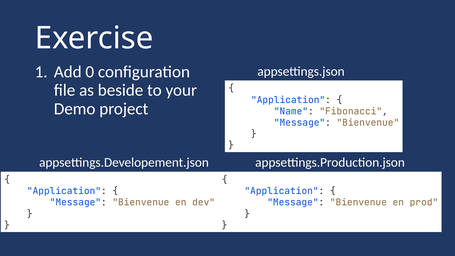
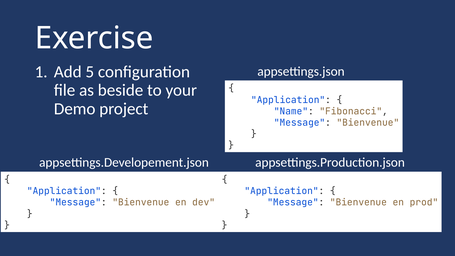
0: 0 -> 5 (90, 72)
